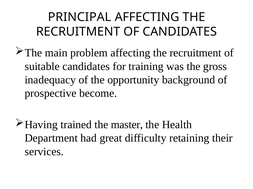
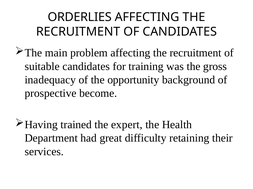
PRINCIPAL: PRINCIPAL -> ORDERLIES (80, 17)
master: master -> expert (127, 125)
